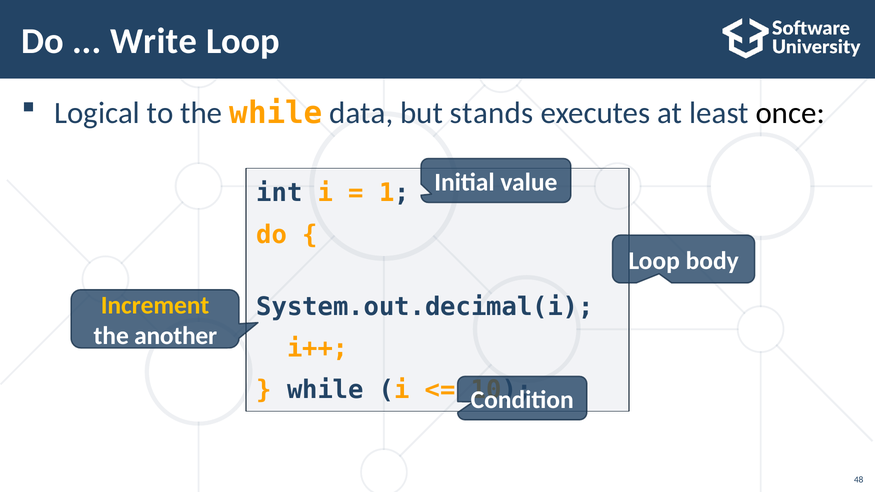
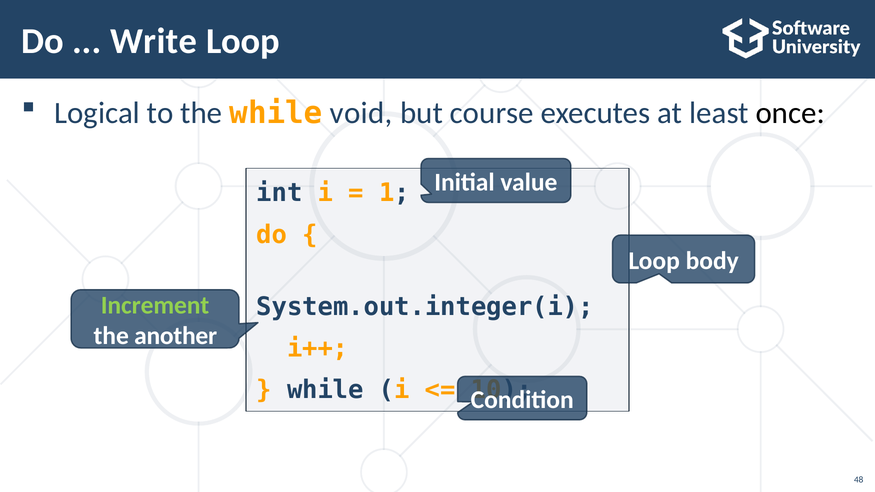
data: data -> void (361, 113)
stands: stands -> course (492, 113)
Increment colour: yellow -> light green (155, 305)
System.out.decimal(i: System.out.decimal(i -> System.out.integer(i (425, 307)
